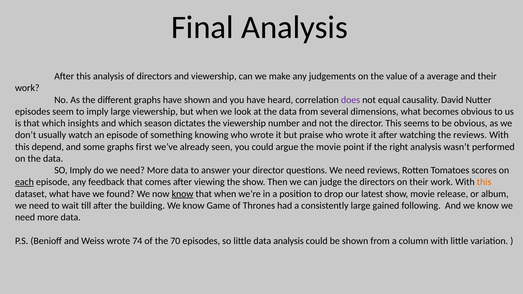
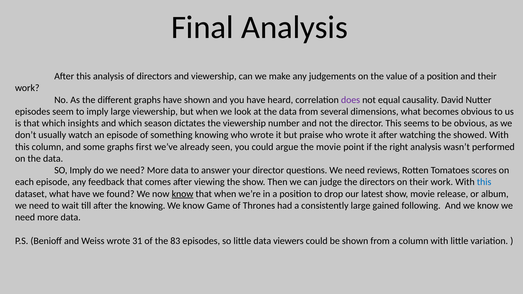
of a average: average -> position (443, 76)
the reviews: reviews -> showed (470, 135)
this depend: depend -> column (48, 147)
each underline: present -> none (24, 182)
this colour: orange -> blue (484, 182)
the building: building -> knowing (147, 206)
74: 74 -> 31 (137, 241)
70: 70 -> 83 (175, 241)
data analysis: analysis -> viewers (288, 241)
